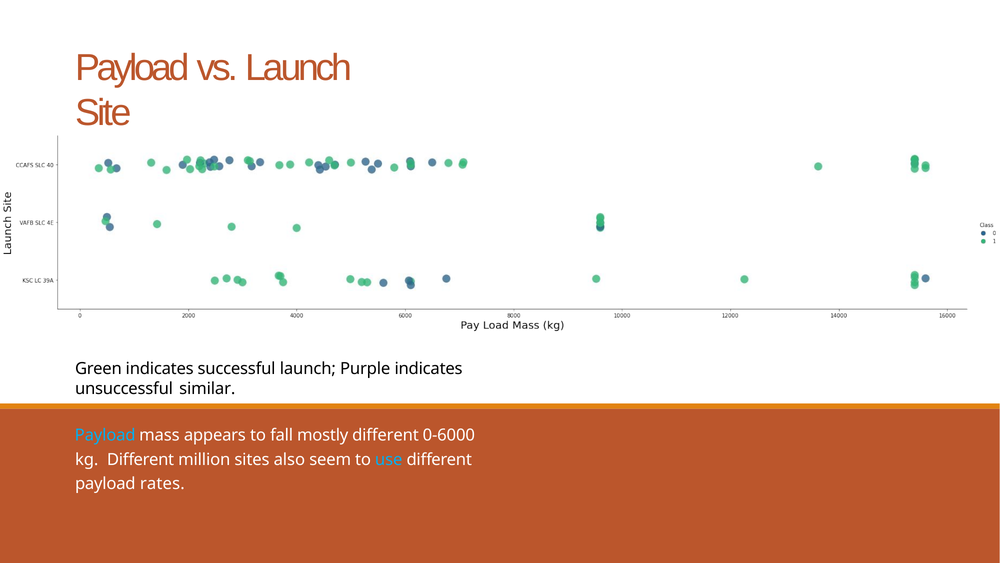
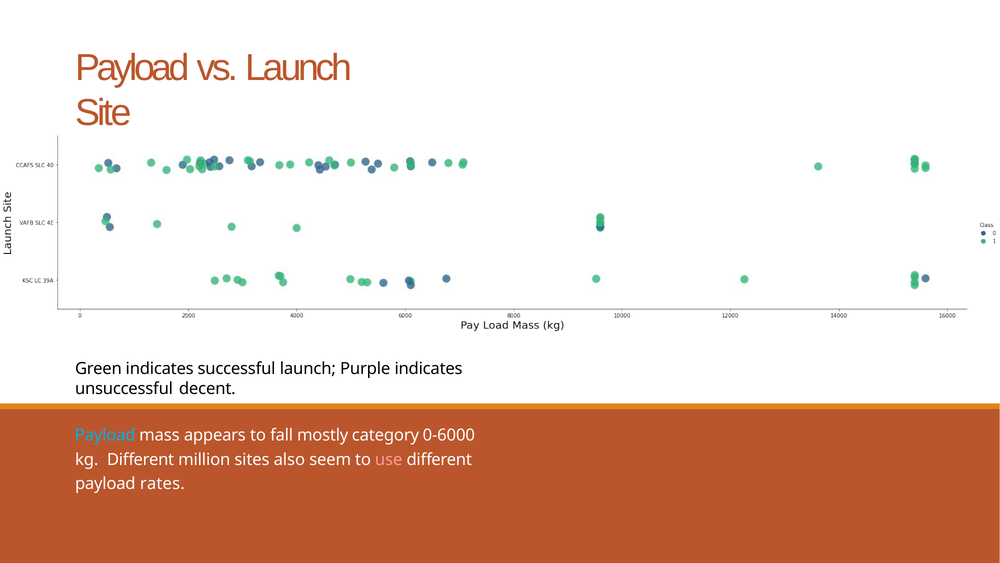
similar: similar -> decent (207, 389)
mostly different: different -> category (385, 435)
use colour: light blue -> pink (389, 459)
